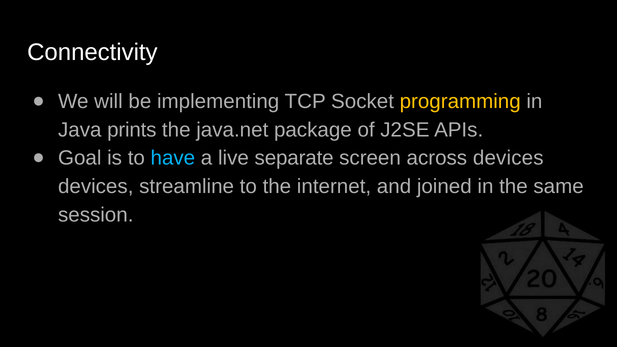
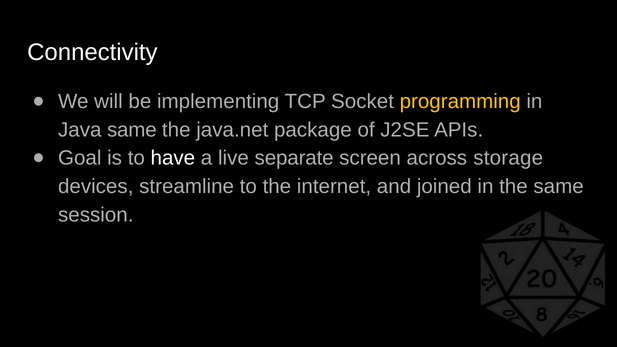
Java prints: prints -> same (132, 130)
have colour: light blue -> white (173, 158)
across devices: devices -> storage (508, 158)
